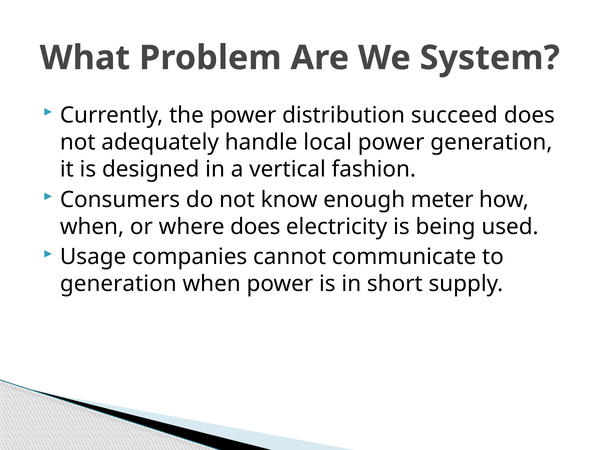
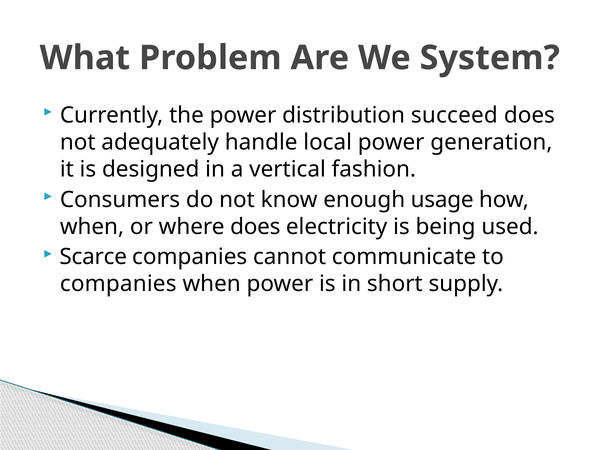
meter: meter -> usage (442, 200)
Usage: Usage -> Scarce (93, 257)
generation: generation -> companies (118, 284)
